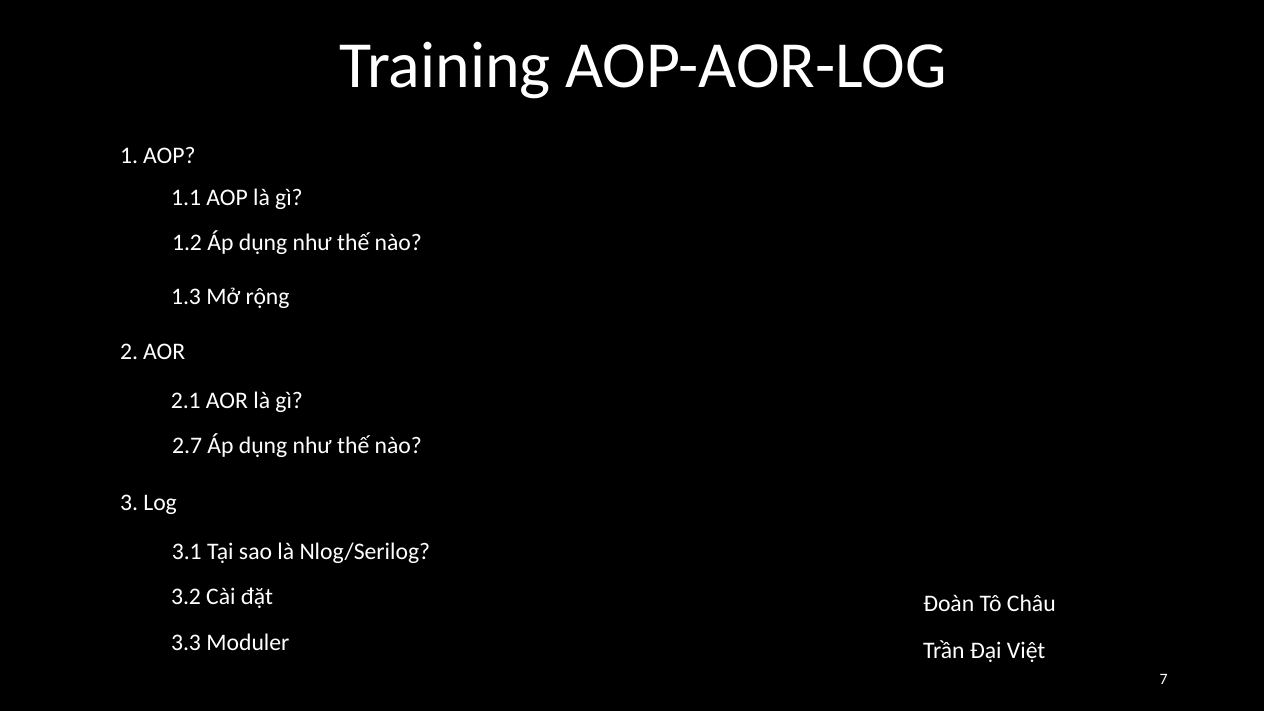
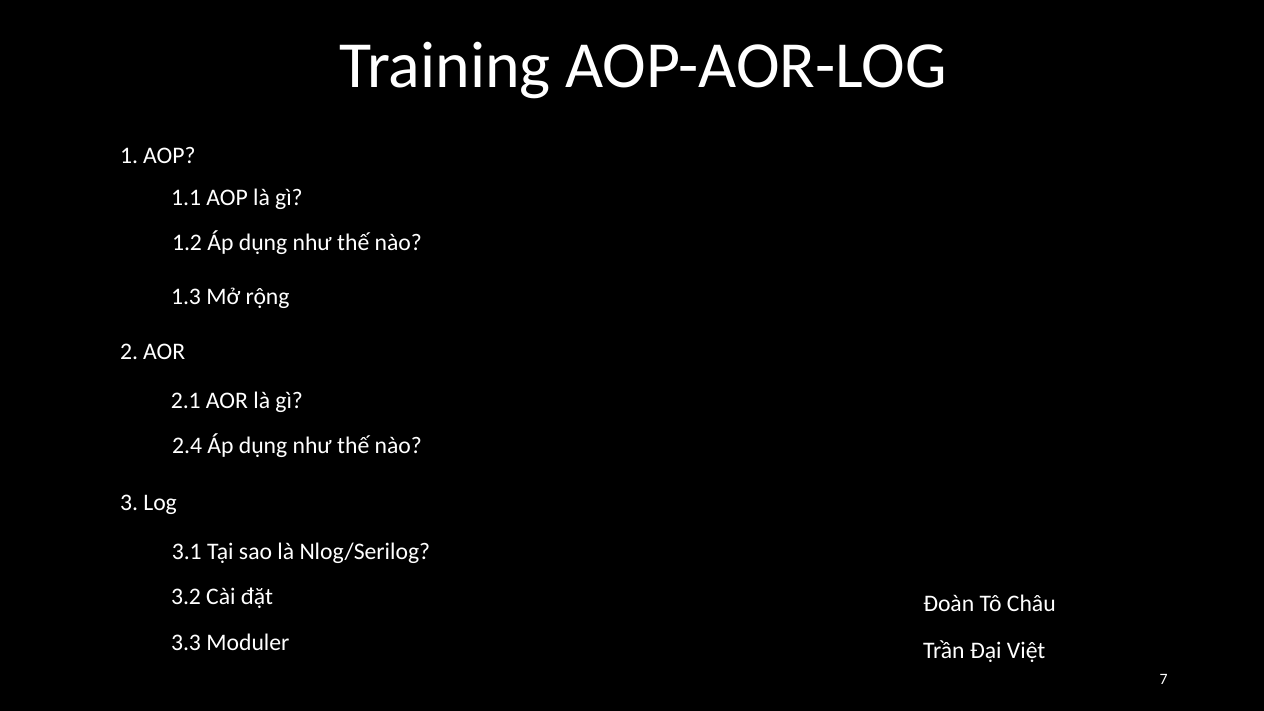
2.7: 2.7 -> 2.4 (187, 446)
